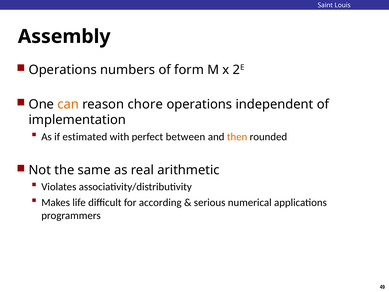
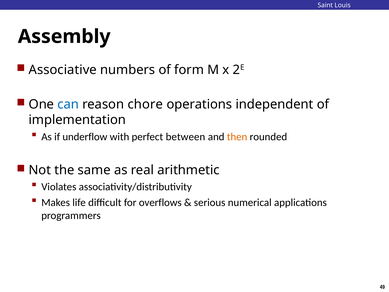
Operations: Operations -> Associative (63, 70)
can colour: orange -> blue (68, 104)
estimated: estimated -> underflow (85, 137)
according: according -> overflows (160, 202)
